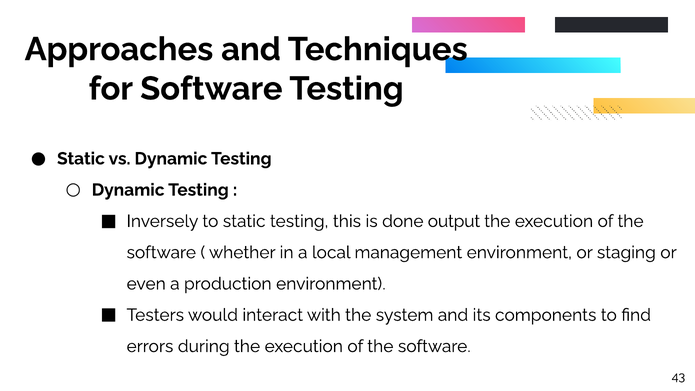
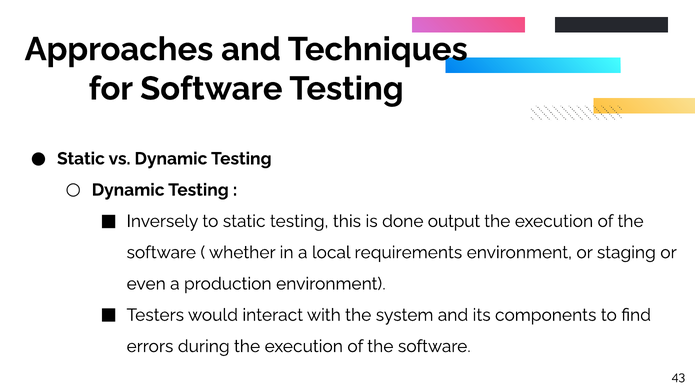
management: management -> requirements (408, 252)
